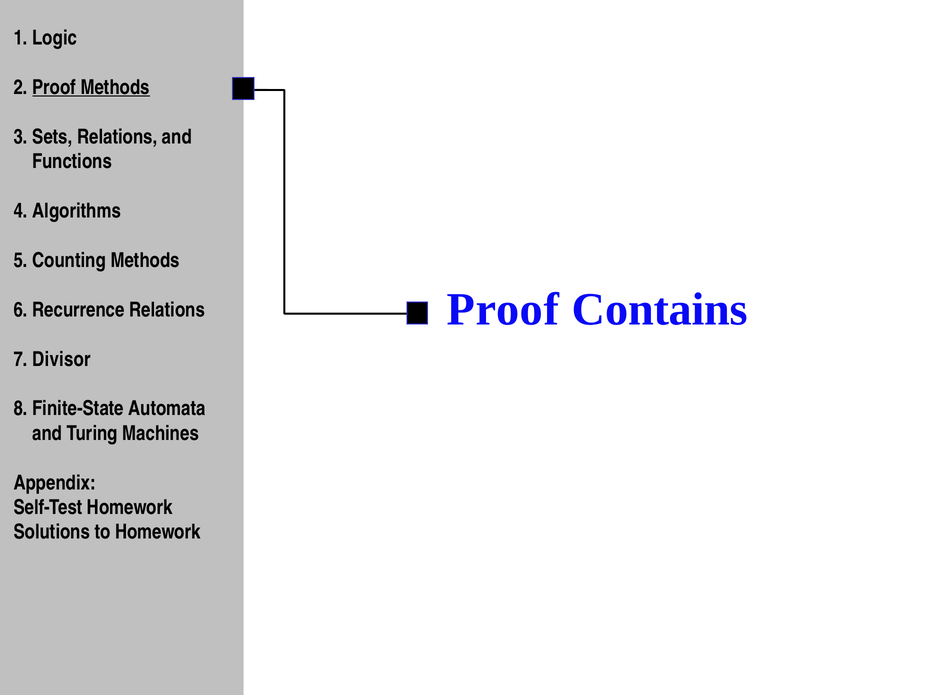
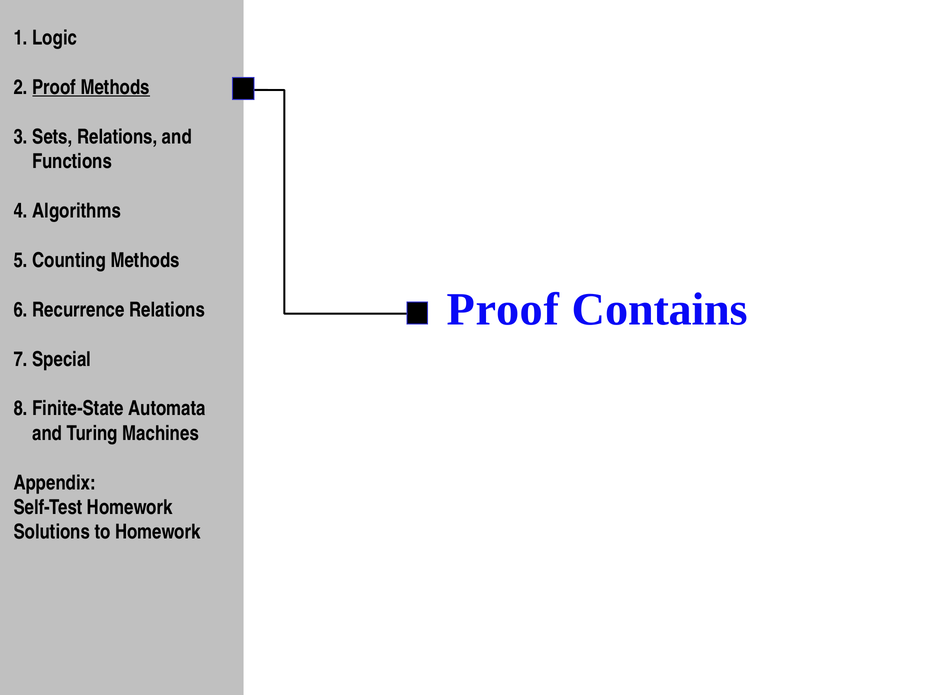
Divisor: Divisor -> Special (62, 359)
